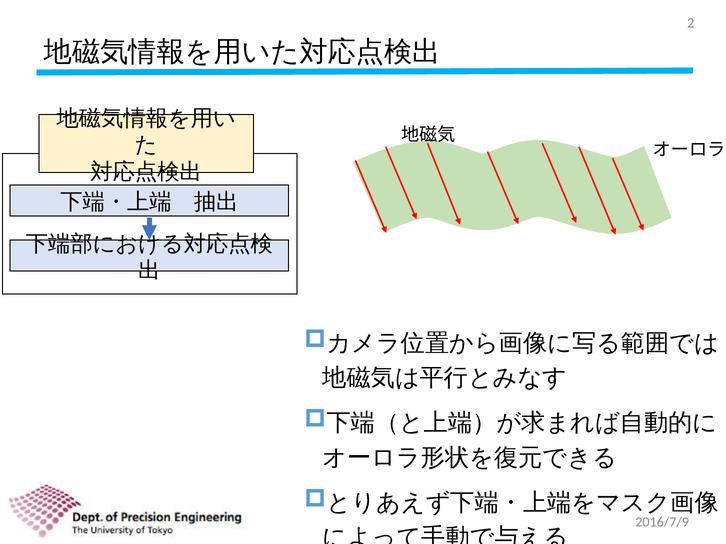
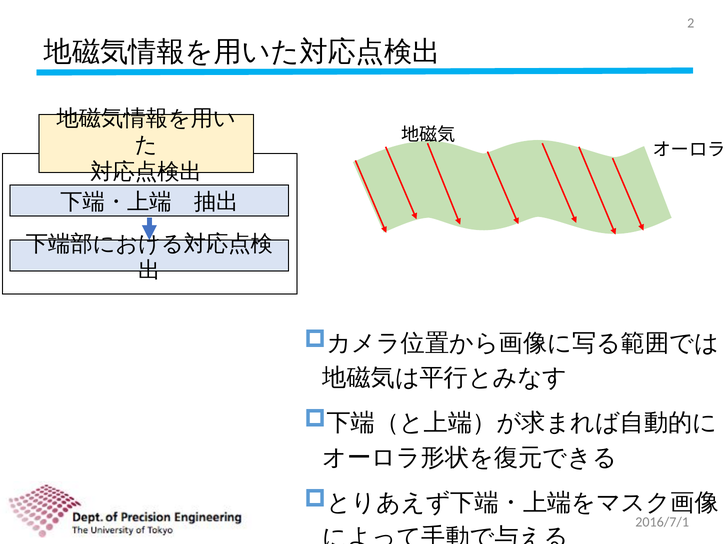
2016/7/9: 2016/7/9 -> 2016/7/1 (662, 523)
